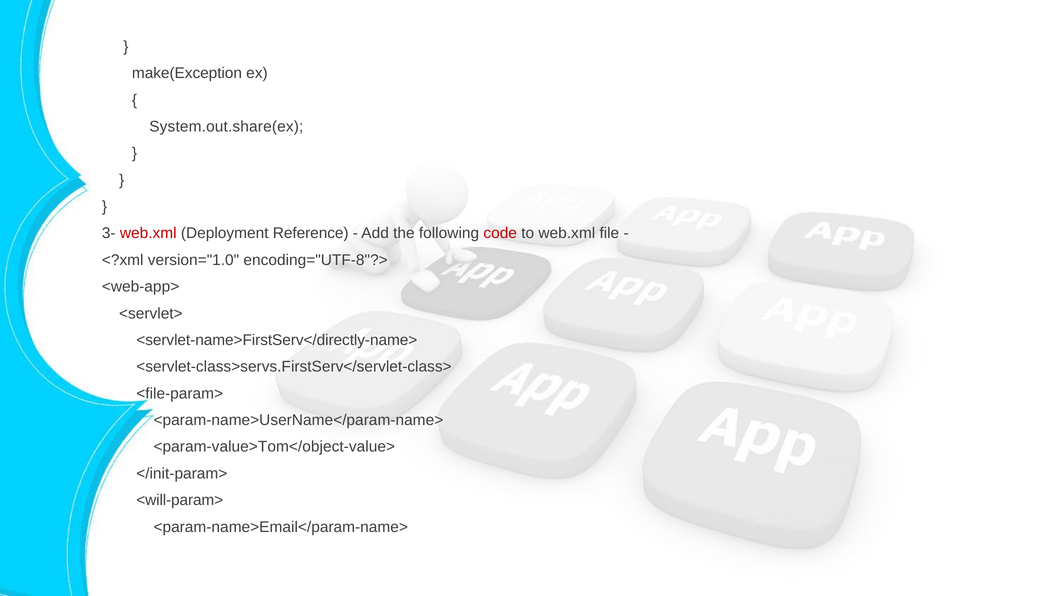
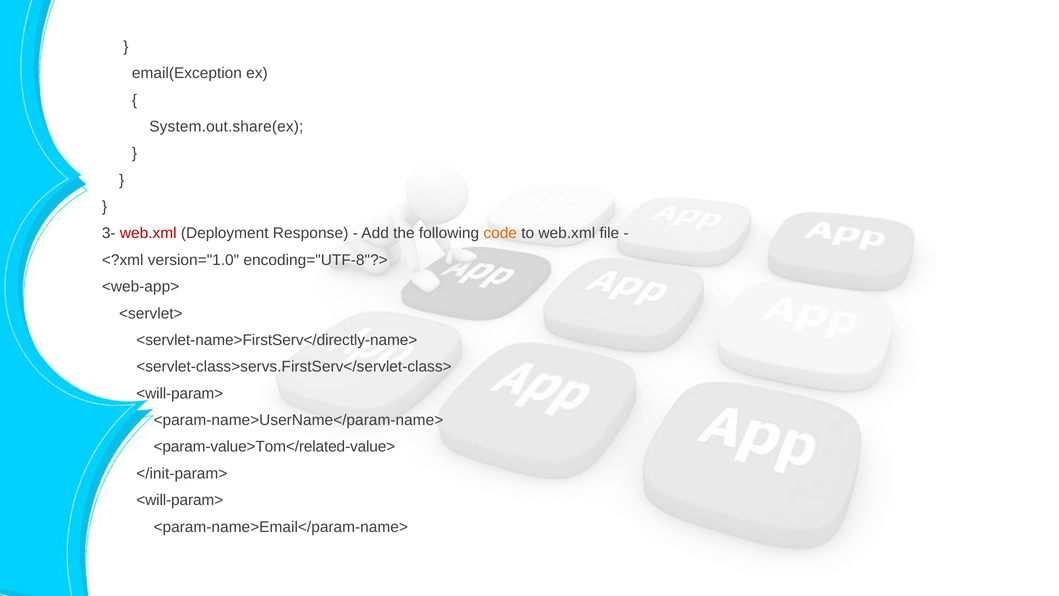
make(Exception: make(Exception -> email(Exception (187, 73)
Reference: Reference -> Response (311, 233)
code colour: red -> orange (500, 233)
<file-param>: <file-param> -> <will-param> (180, 393)
<param-value>Tom</object-value>: <param-value>Tom</object-value> -> <param-value>Tom</related-value> (274, 447)
